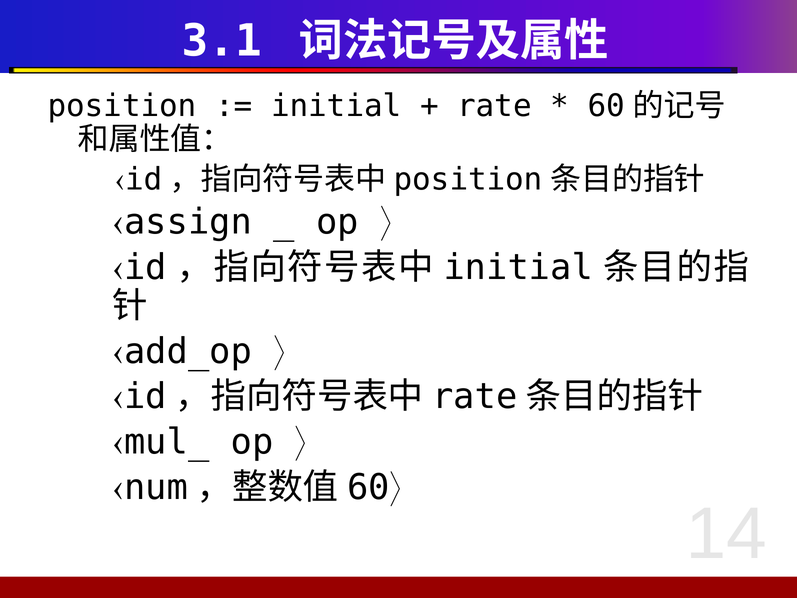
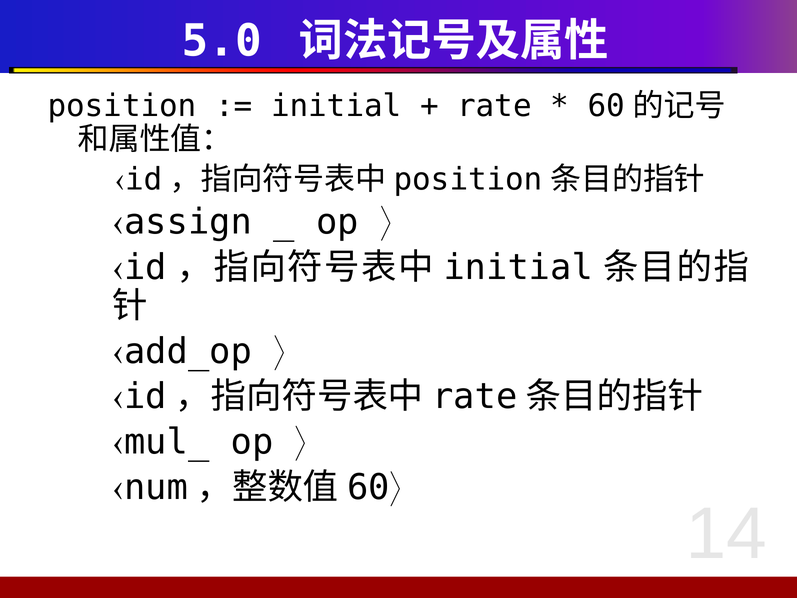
3.1: 3.1 -> 5.0 (222, 41)
